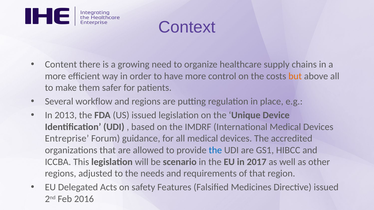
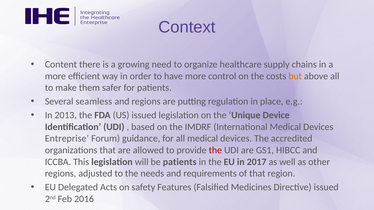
workflow: workflow -> seamless (94, 102)
the colour: blue -> red (215, 150)
be scenario: scenario -> patients (180, 162)
